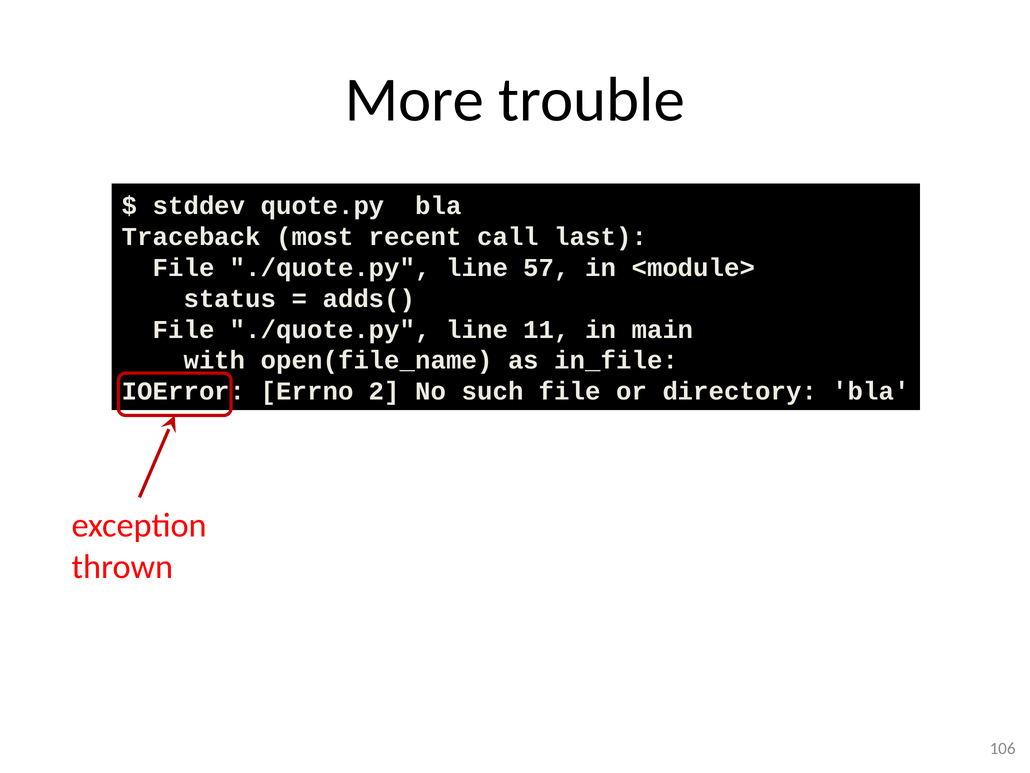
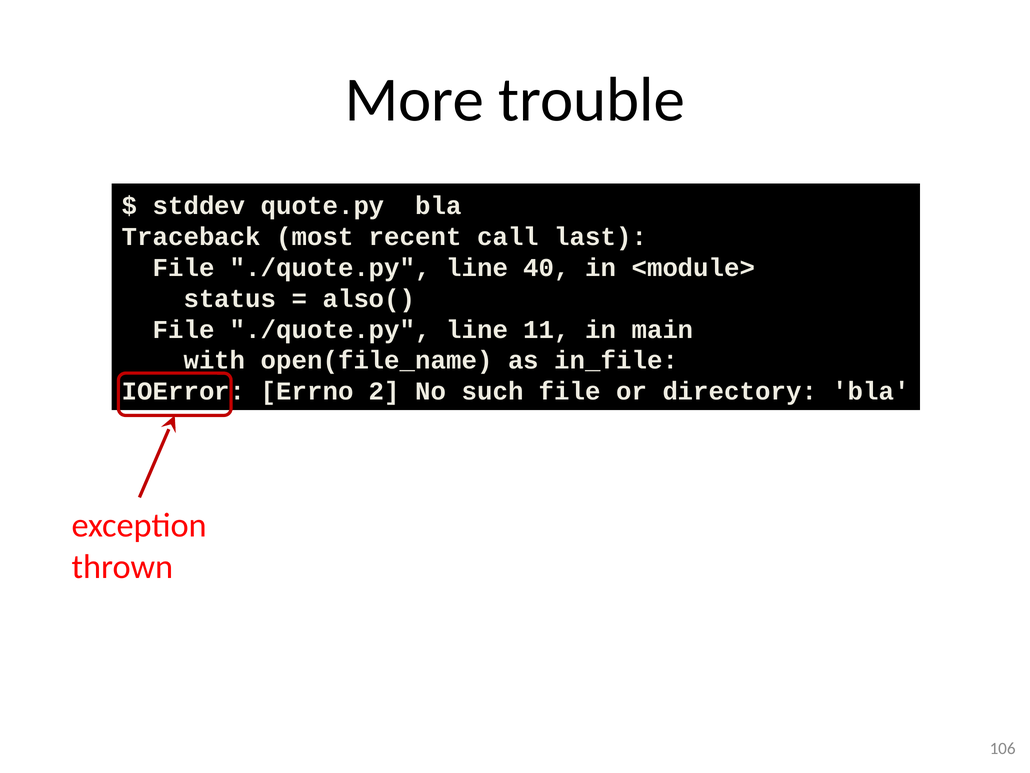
57: 57 -> 40 (547, 268)
adds(: adds( -> also( (369, 298)
